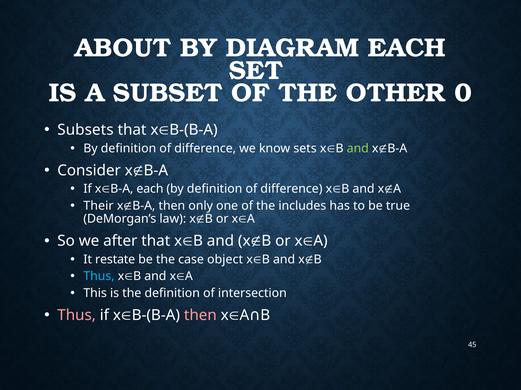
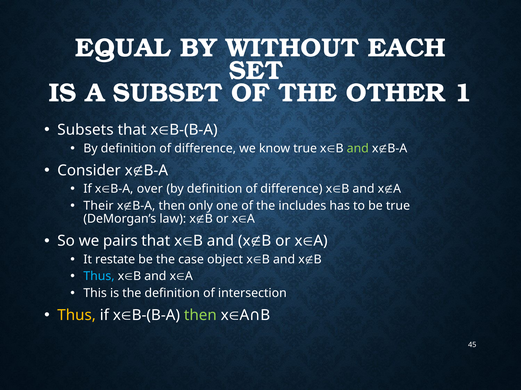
ABOUT: ABOUT -> EQUAL (123, 48)
DIAGRAM: DIAGRAM -> WITHOUT (292, 48)
0: 0 -> 1 (463, 93)
know sets: sets -> true (305, 149)
xB-A each: each -> over (150, 189)
after: after -> pairs (120, 241)
Thus colour: pink -> yellow (77, 316)
then colour: pink -> light green (200, 316)
